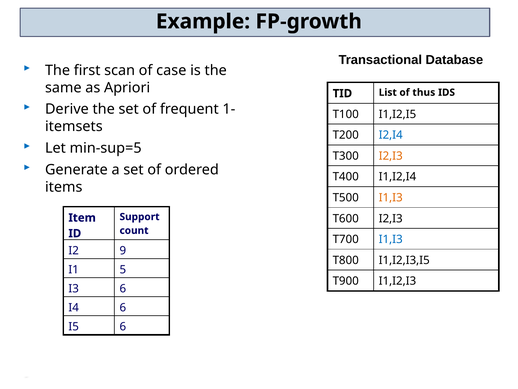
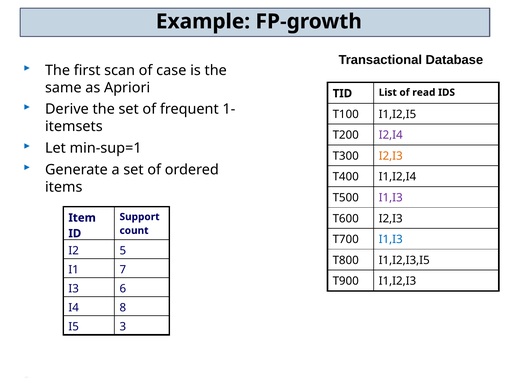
thus: thus -> read (424, 92)
I2,I4 colour: blue -> purple (391, 135)
min-sup=5: min-sup=5 -> min-sup=1 (106, 148)
I1,I3 colour: orange -> purple (391, 197)
9: 9 -> 5 (123, 250)
5: 5 -> 7 (123, 269)
I4 6: 6 -> 8 (123, 307)
I5 6: 6 -> 3 (123, 326)
